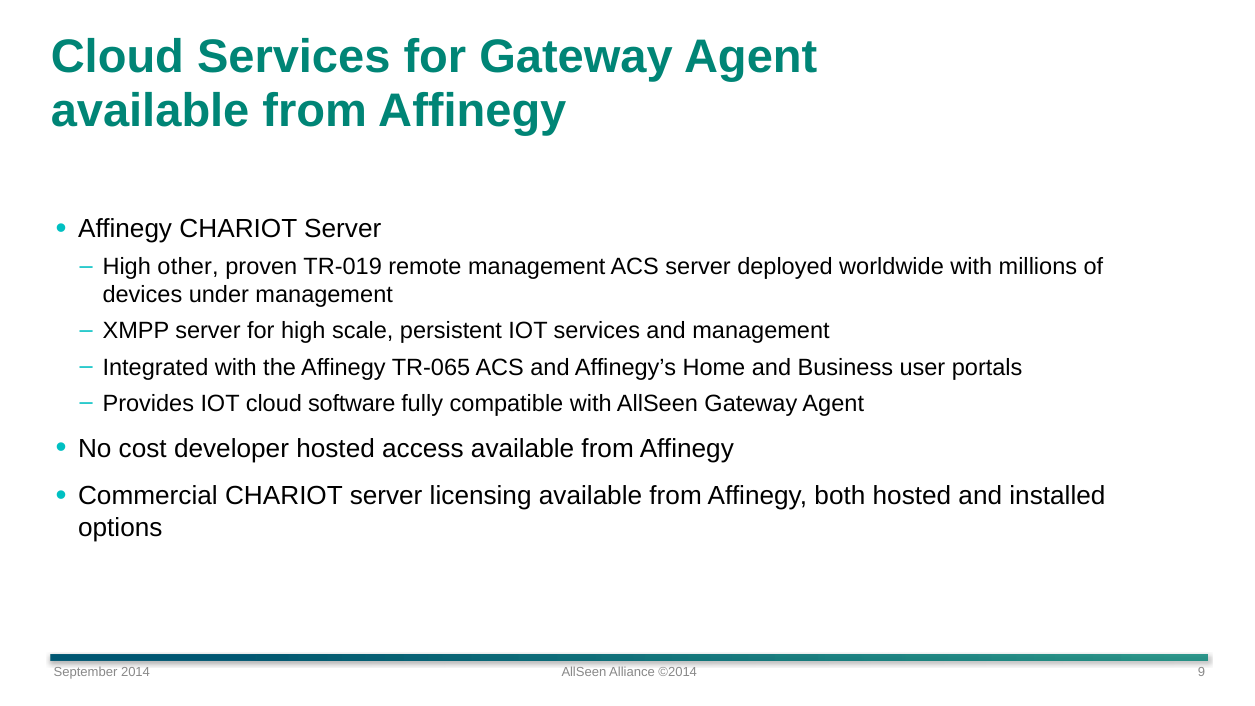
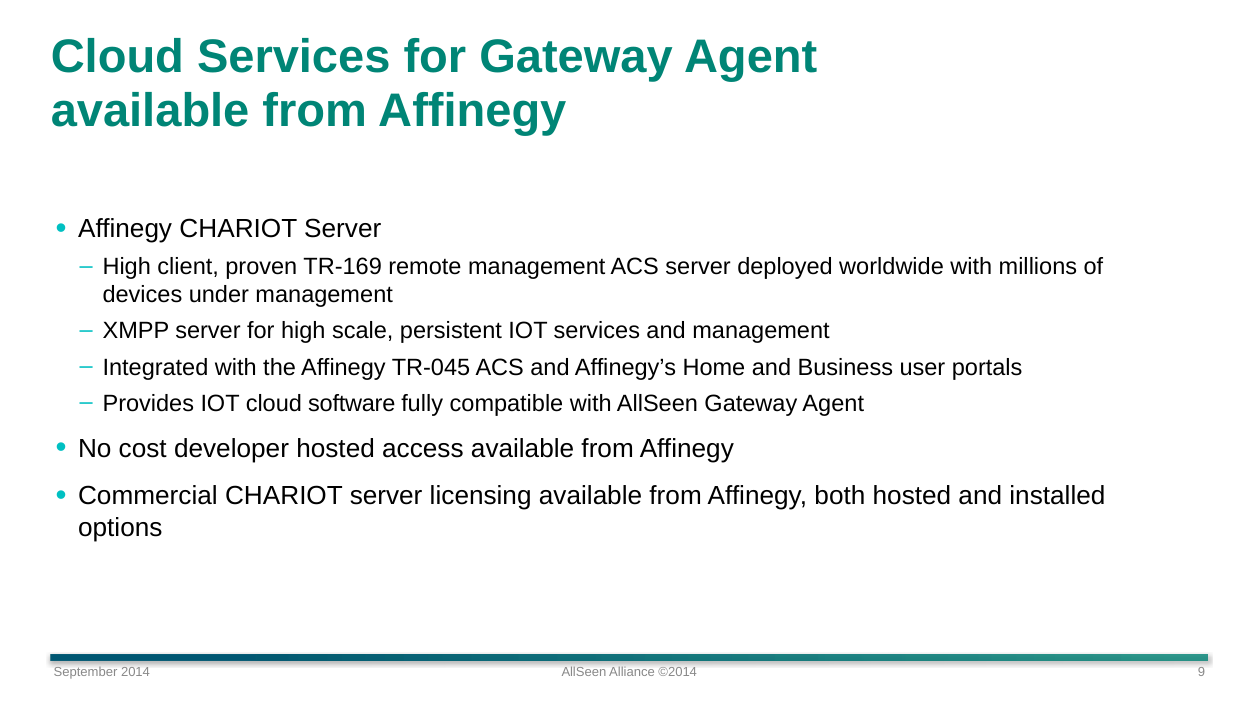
other: other -> client (188, 267)
TR-019: TR-019 -> TR-169 (343, 267)
TR-065: TR-065 -> TR-045 (431, 367)
